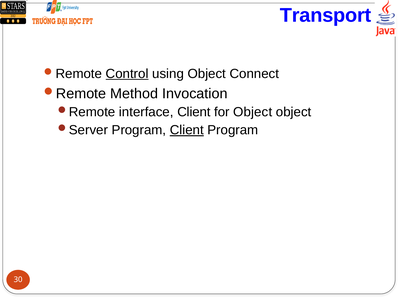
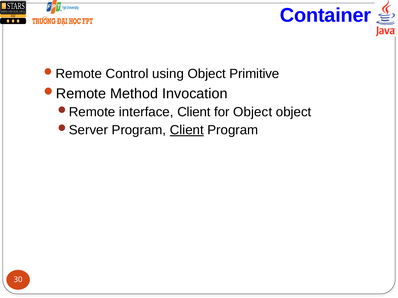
Transport: Transport -> Container (326, 15)
Control underline: present -> none (127, 74)
Connect: Connect -> Primitive (254, 74)
